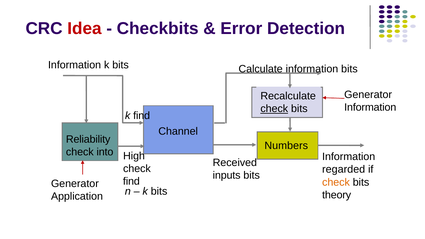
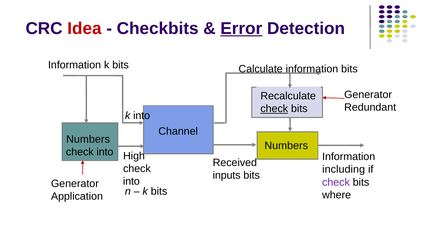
Error underline: none -> present (241, 29)
Information: Information -> Redundant (370, 107)
k find: find -> into (142, 116)
Reliability: Reliability -> Numbers (88, 139)
regarded: regarded -> including (344, 170)
find: find -> into (131, 181)
check colour: orange -> purple (336, 182)
theory: theory -> where (337, 195)
